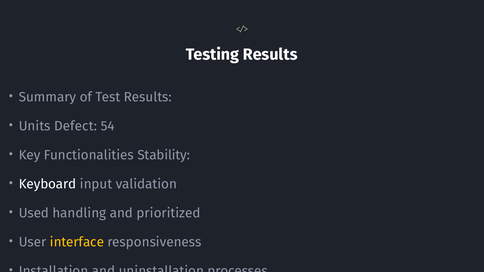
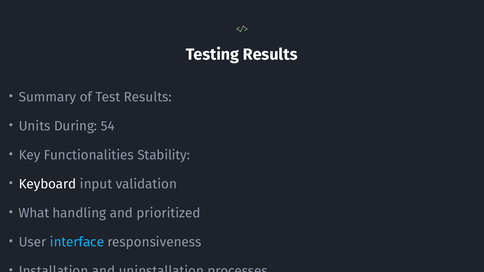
Defect: Defect -> During (76, 126)
Used: Used -> What (34, 213)
interface colour: yellow -> light blue (77, 242)
